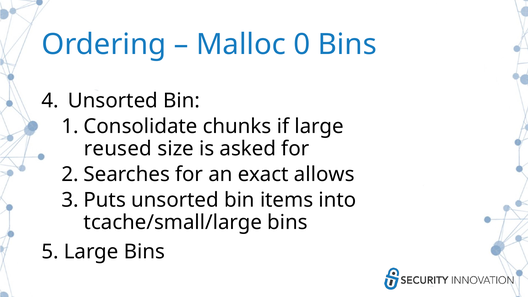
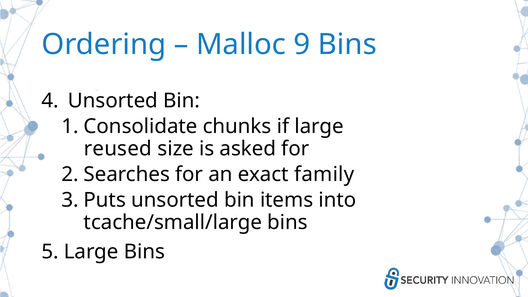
0: 0 -> 9 (302, 44)
allows: allows -> family (324, 174)
